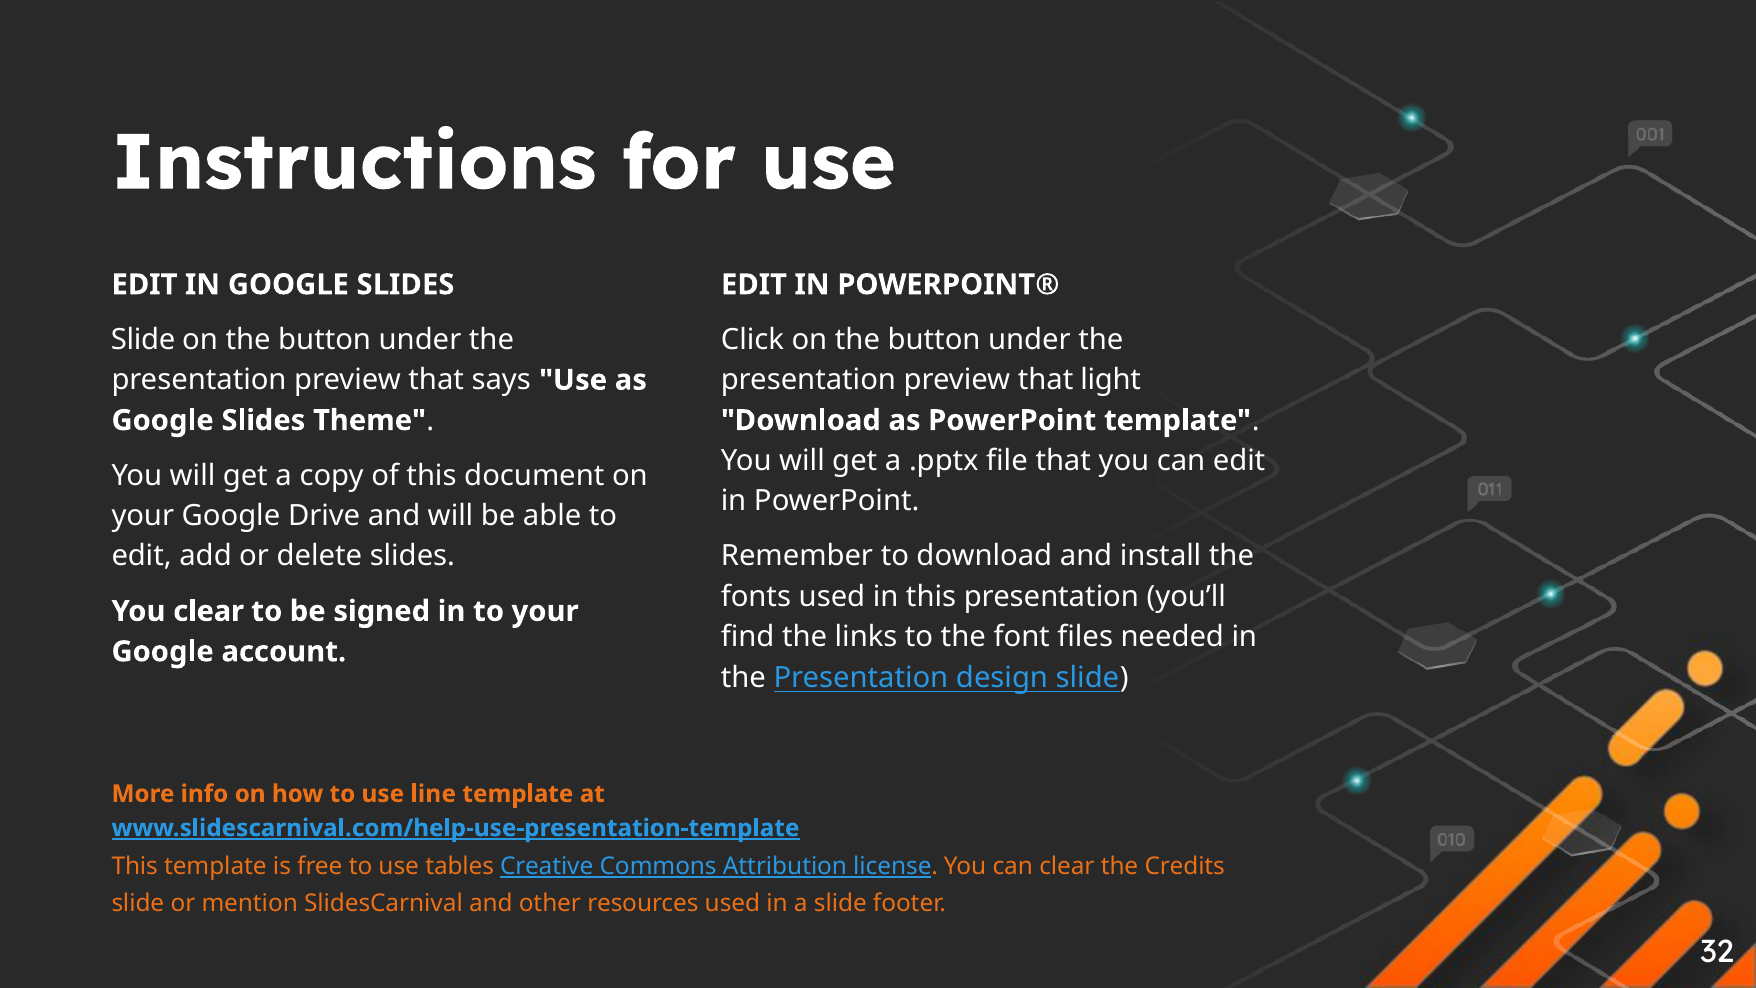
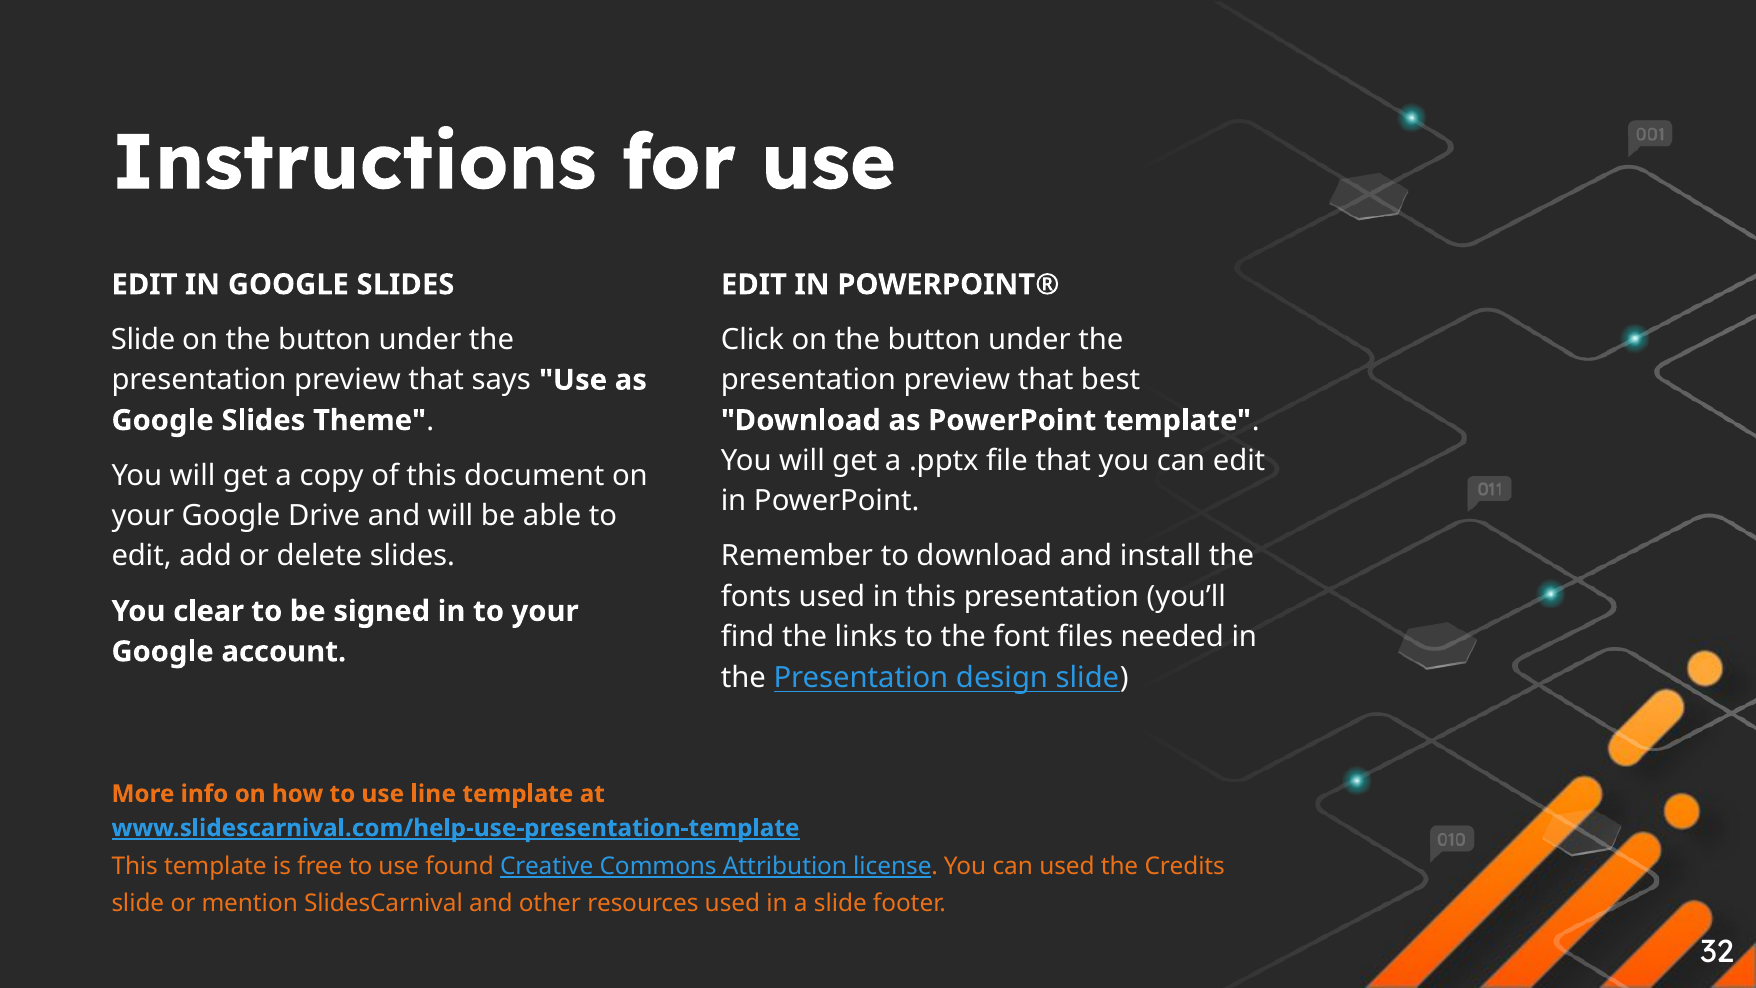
light: light -> best (1111, 380)
tables: tables -> found (460, 866)
can clear: clear -> used (1067, 866)
